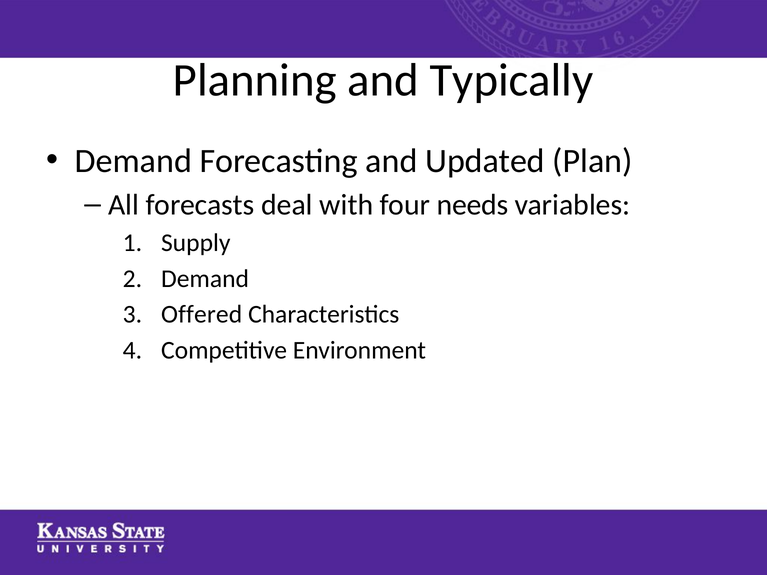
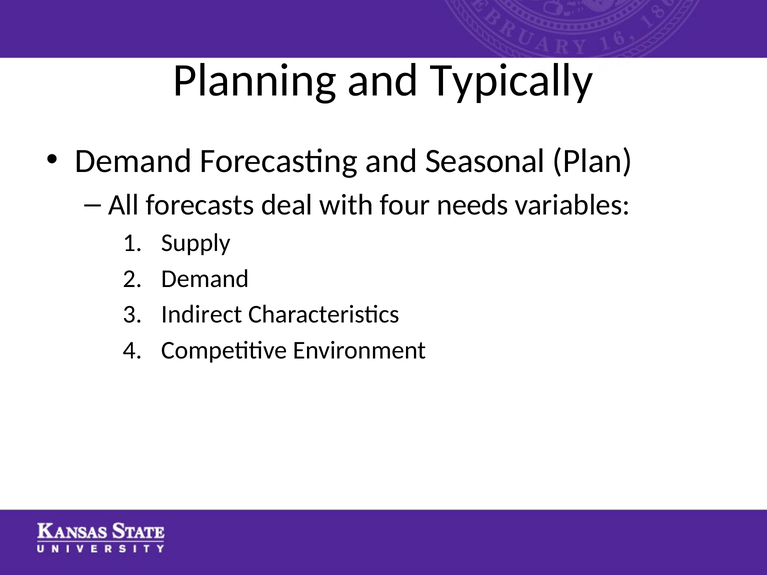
Updated: Updated -> Seasonal (485, 161)
Offered: Offered -> Indirect (202, 315)
